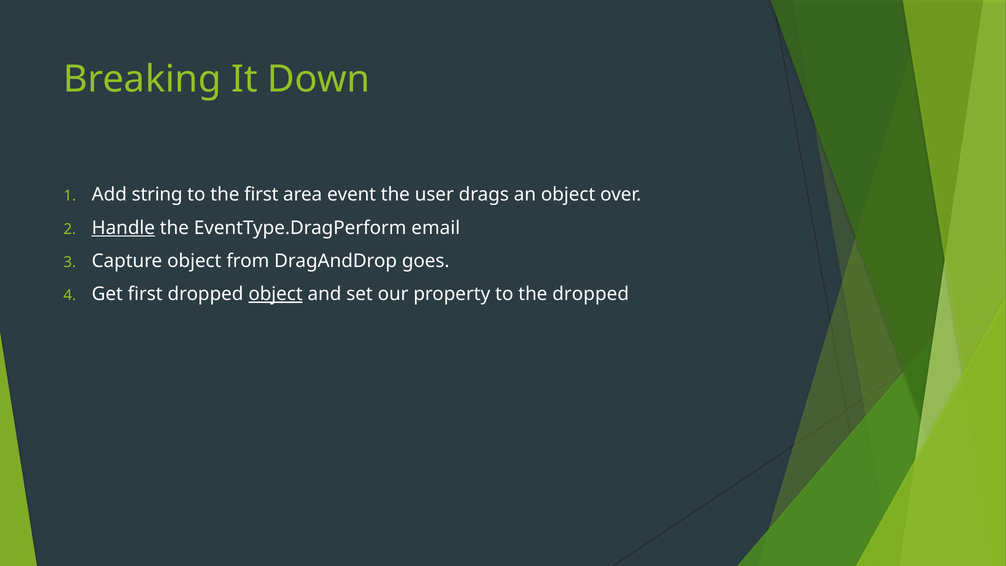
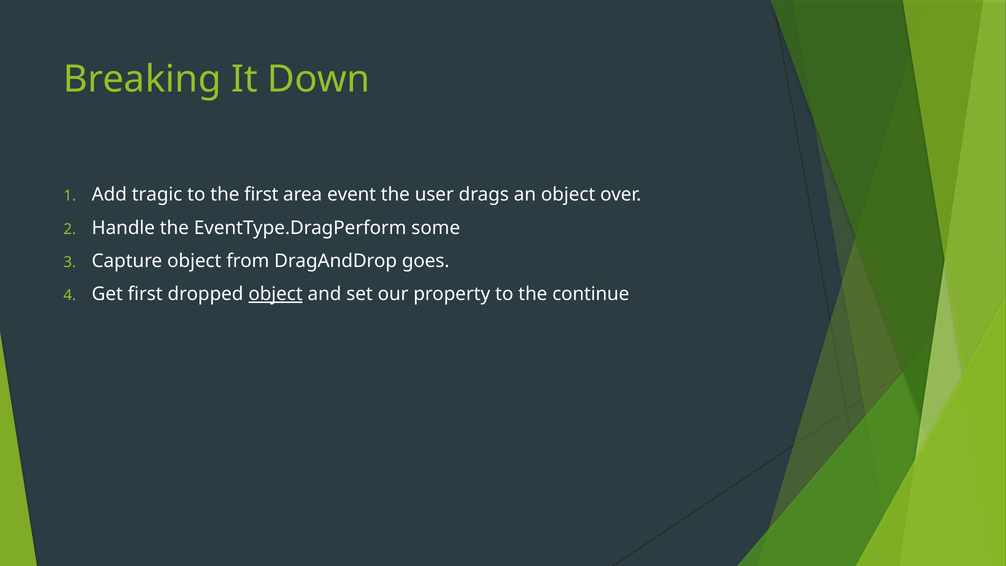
string: string -> tragic (157, 195)
Handle underline: present -> none (123, 228)
email: email -> some (436, 228)
the dropped: dropped -> continue (591, 294)
